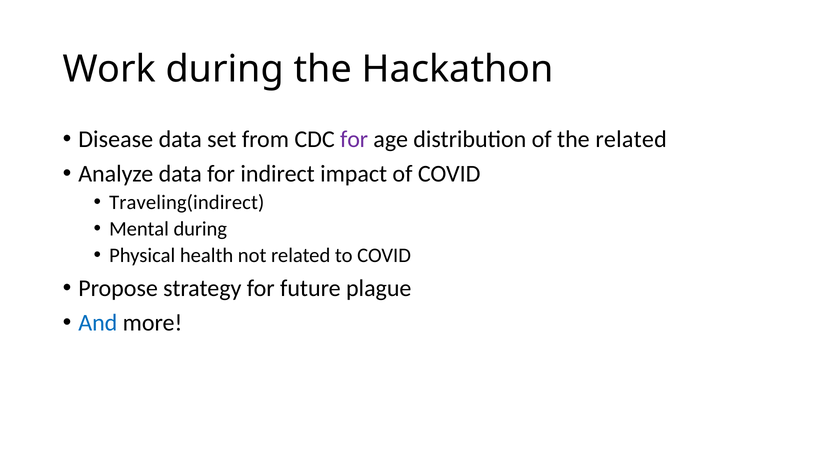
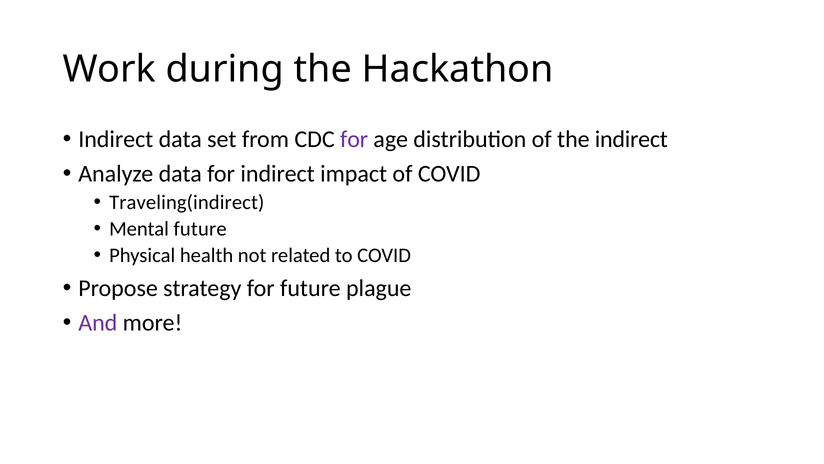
Disease: Disease -> Indirect (116, 139)
the related: related -> indirect (631, 139)
Mental during: during -> future (200, 229)
And colour: blue -> purple (98, 322)
